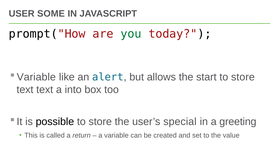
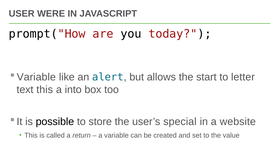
SOME: SOME -> WERE (51, 14)
you colour: green -> black (131, 34)
store: store -> letter (243, 77)
text text: text -> this (45, 90)
greeting: greeting -> website (238, 122)
